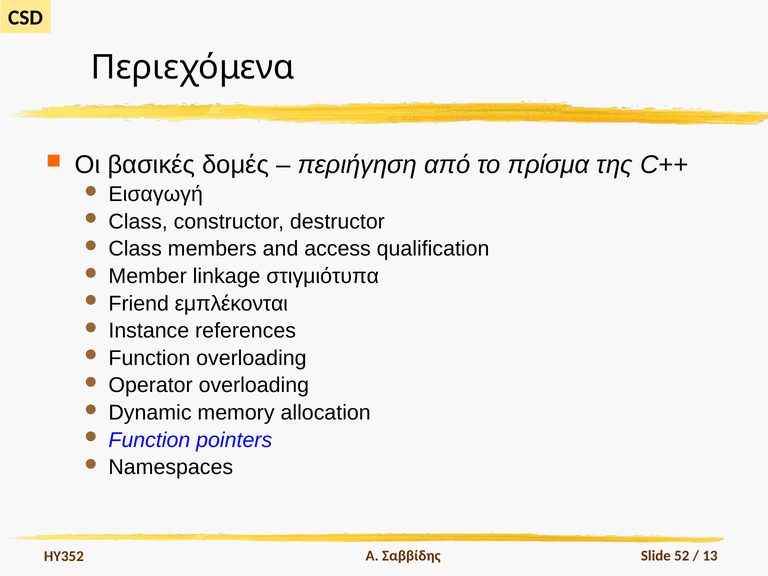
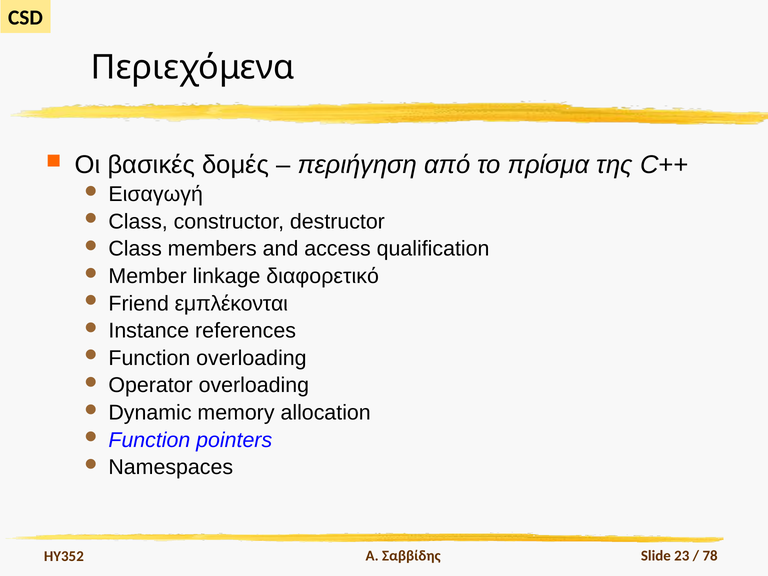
στιγμιότυπα: στιγμιότυπα -> διαφορετικό (323, 276)
52: 52 -> 23 (682, 556)
13: 13 -> 78 (710, 556)
